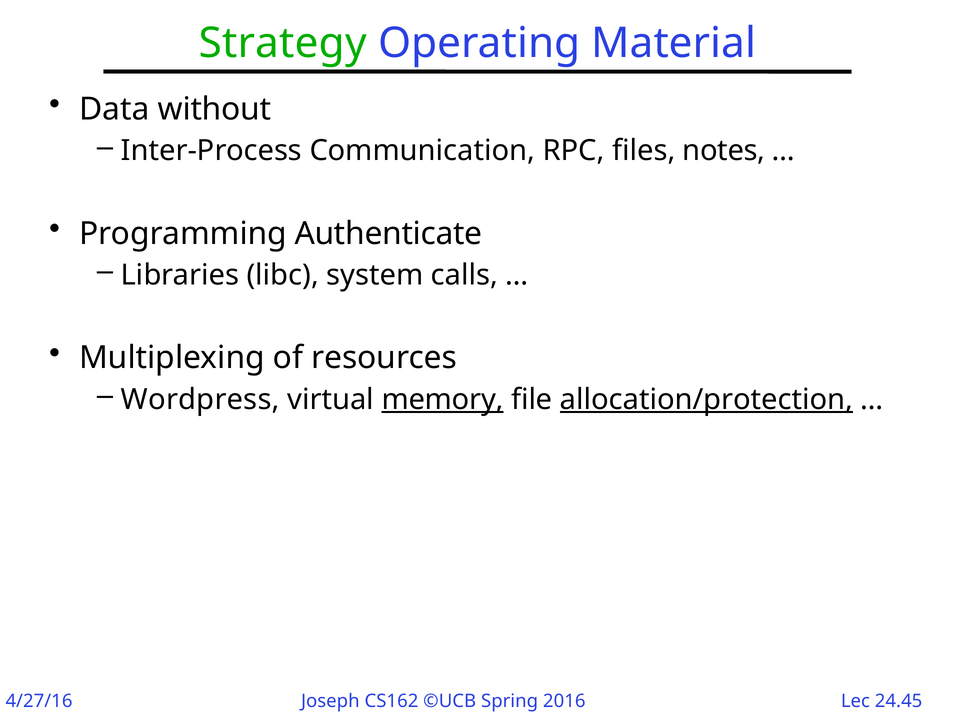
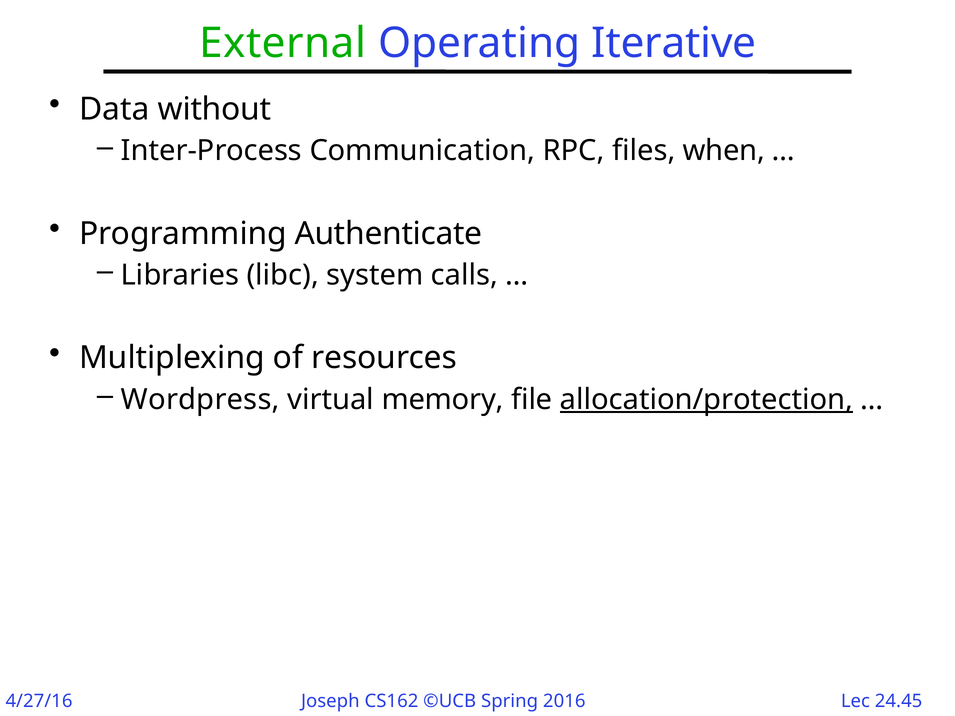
Strategy: Strategy -> External (283, 43)
Material: Material -> Iterative (674, 43)
notes: notes -> when (724, 151)
memory underline: present -> none (443, 400)
